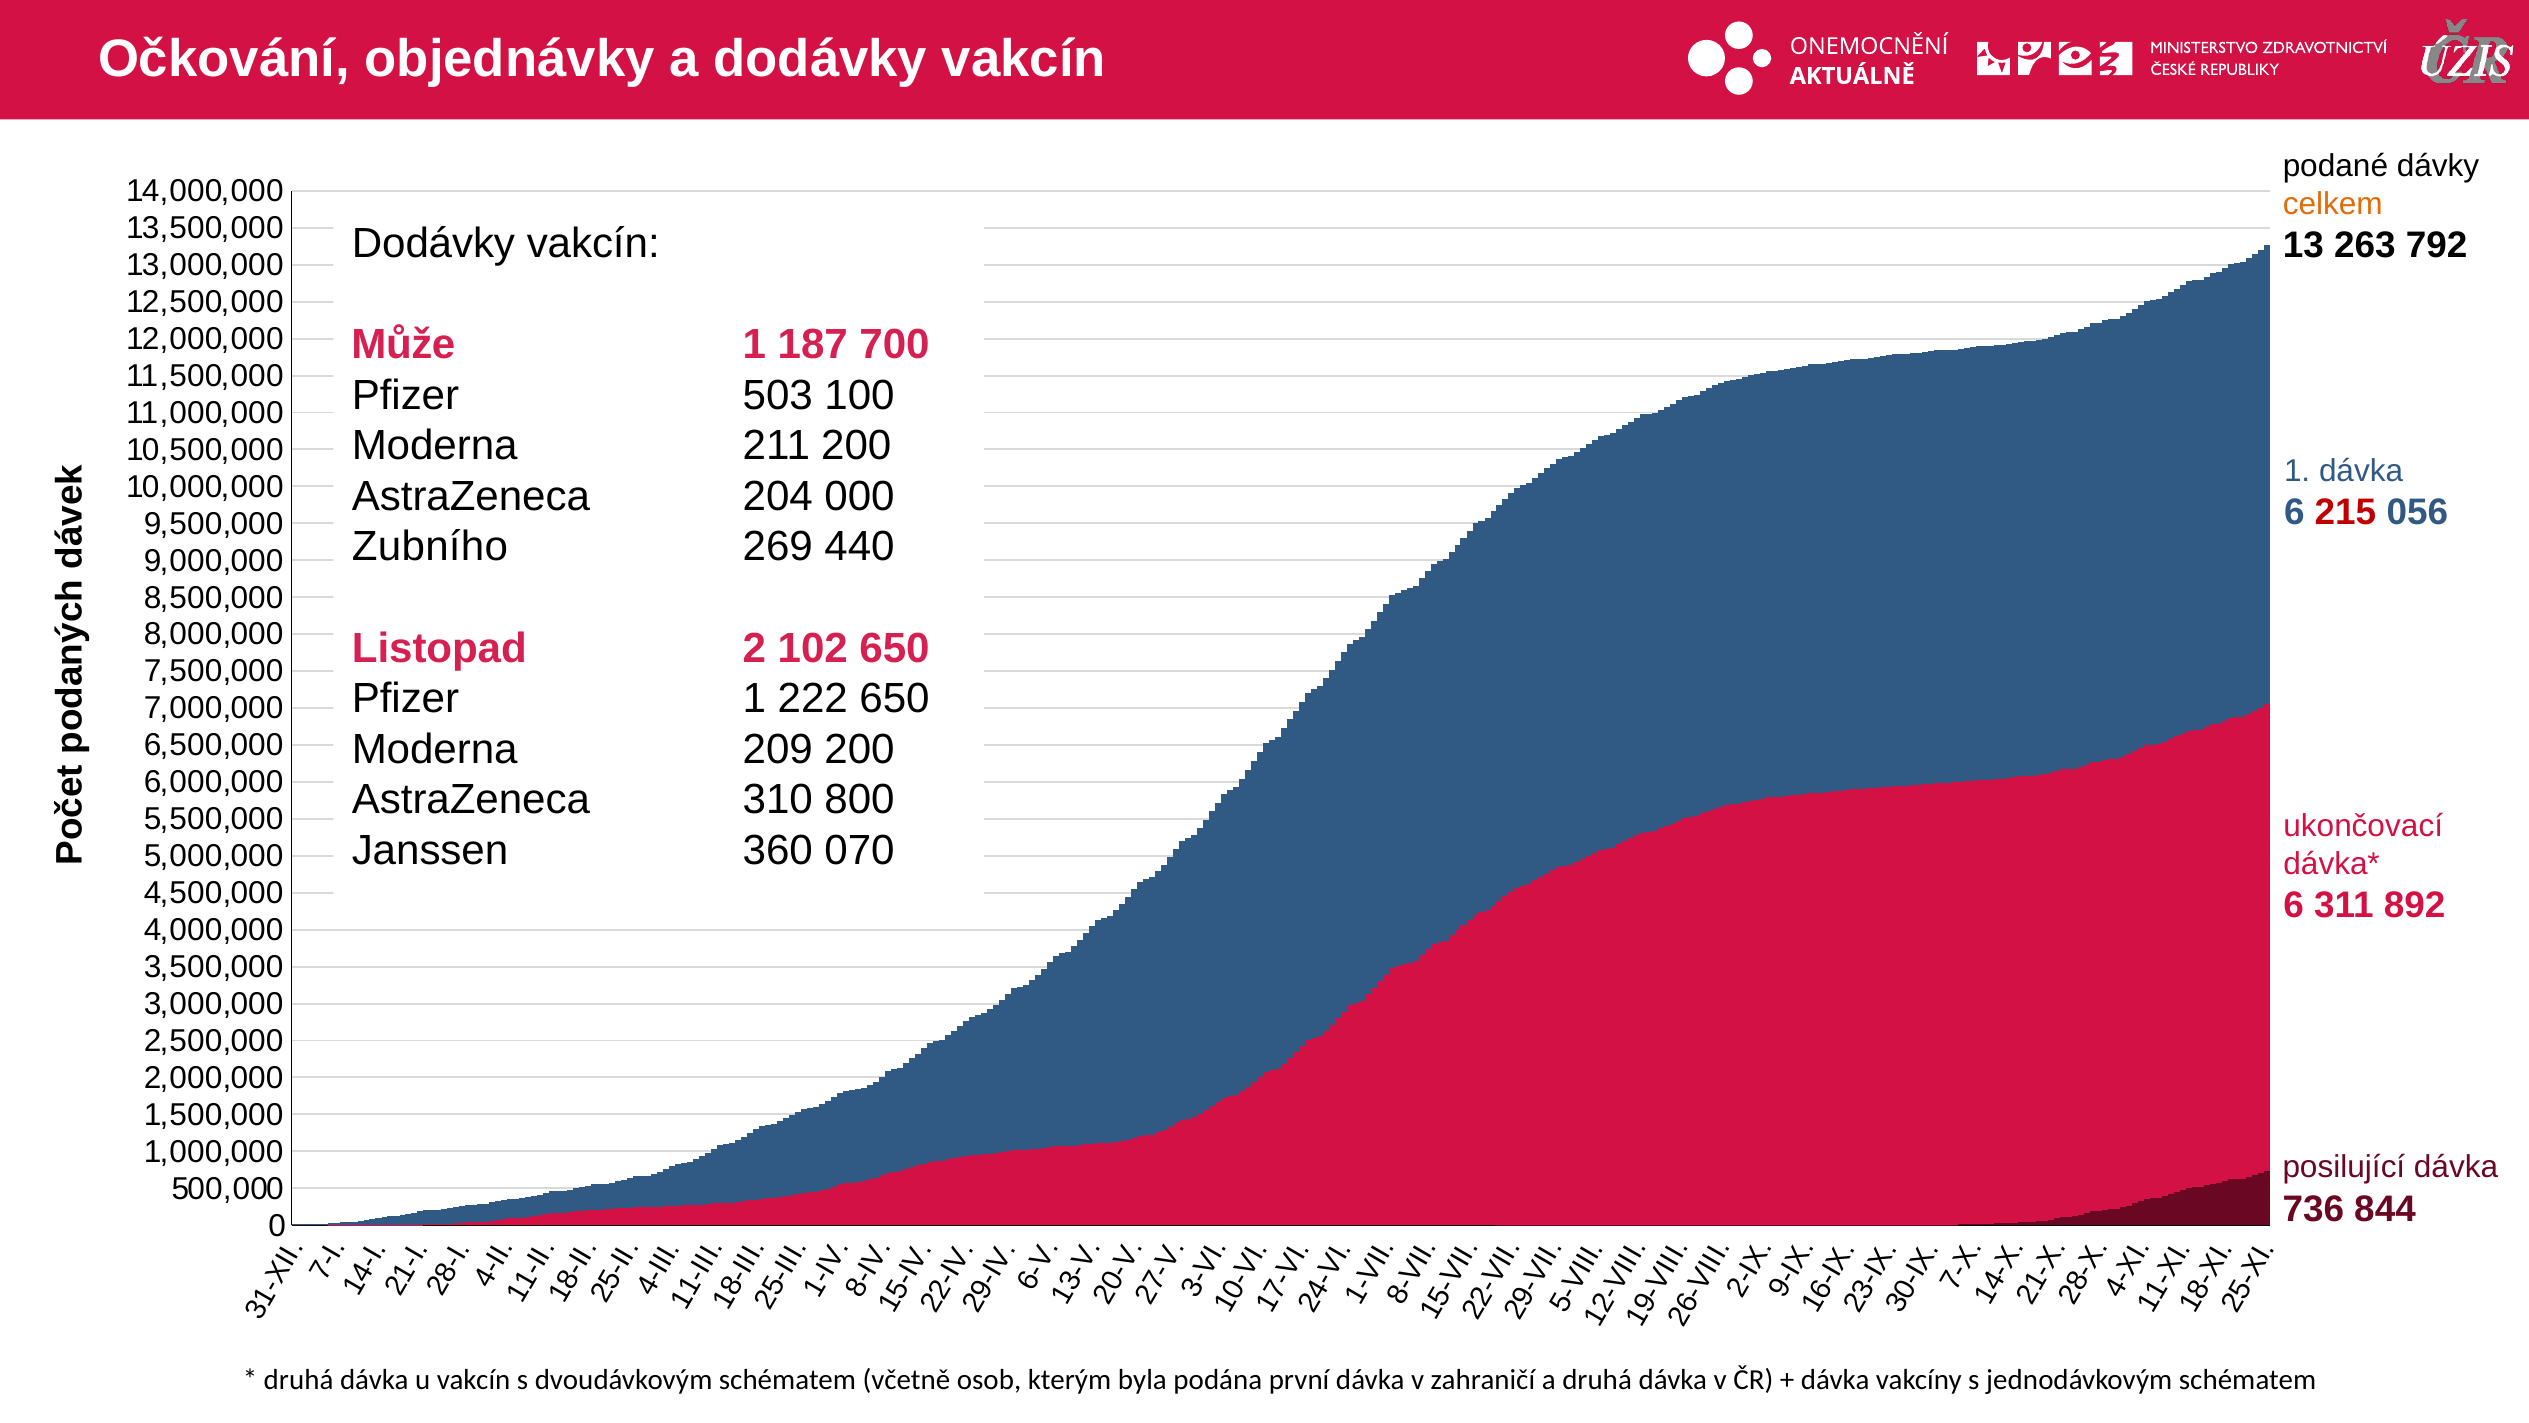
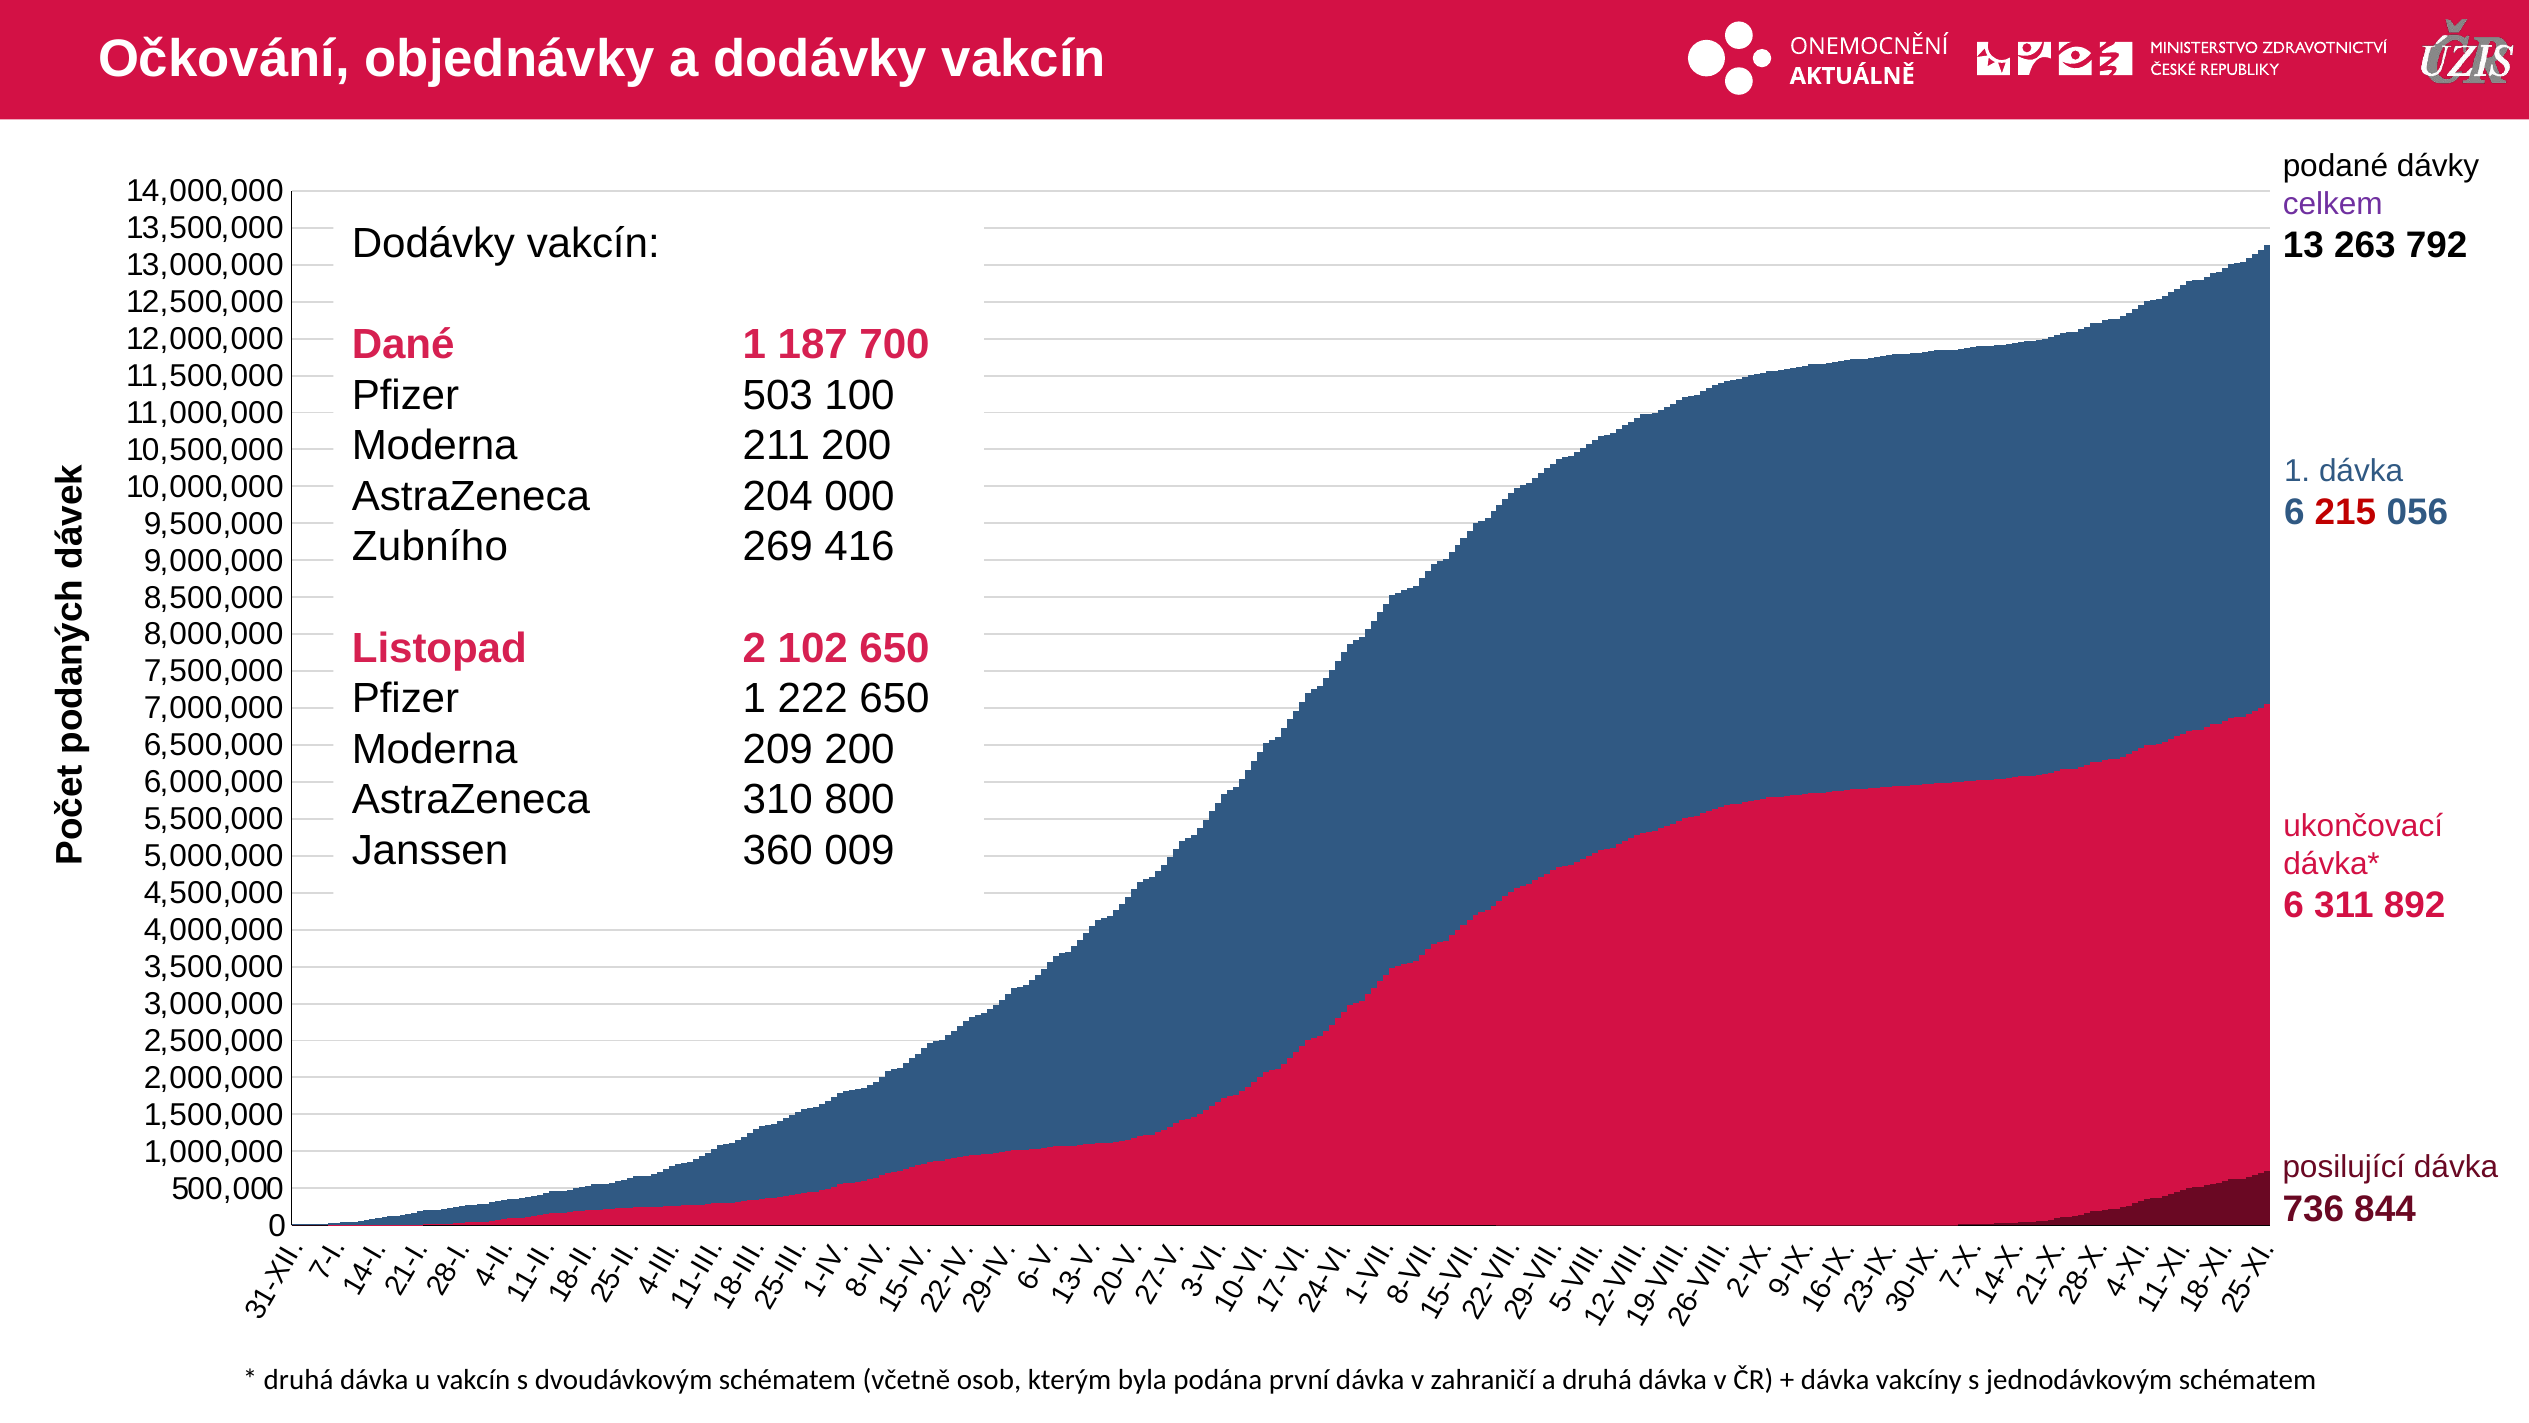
celkem colour: orange -> purple (2333, 204)
Může: Může -> Dané (403, 345)
440: 440 -> 416 (860, 547)
070: 070 -> 009 (860, 850)
